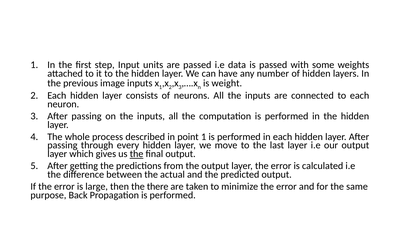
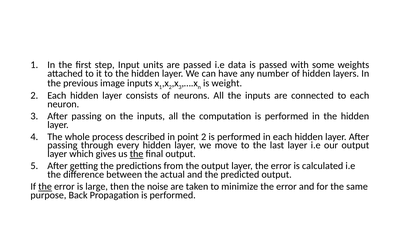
point 1: 1 -> 2 (204, 137)
the underline: none -> present (45, 187)
there: there -> noise (158, 187)
